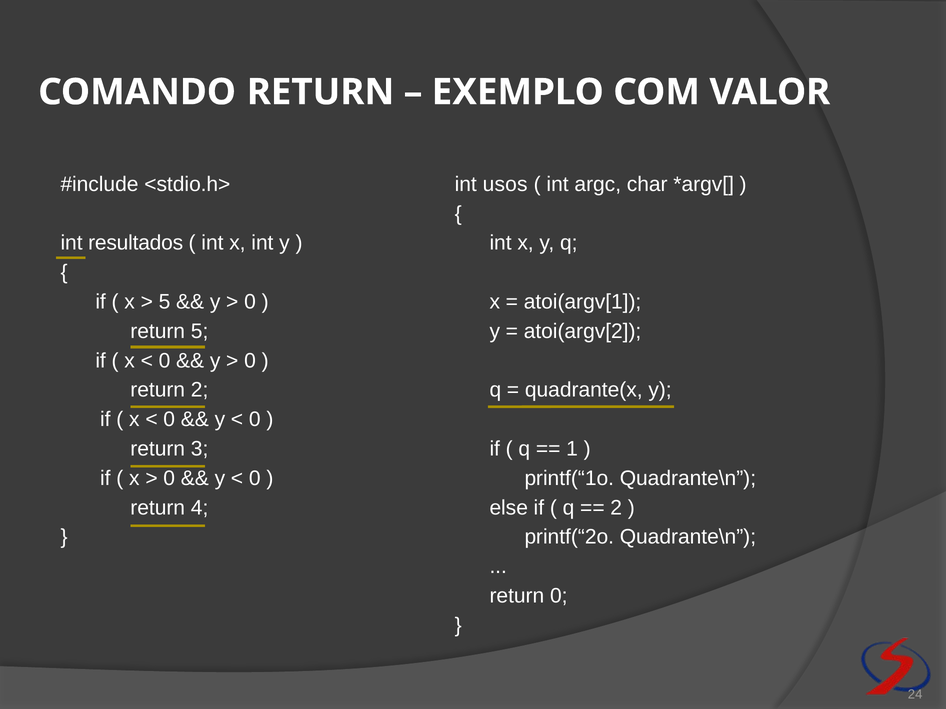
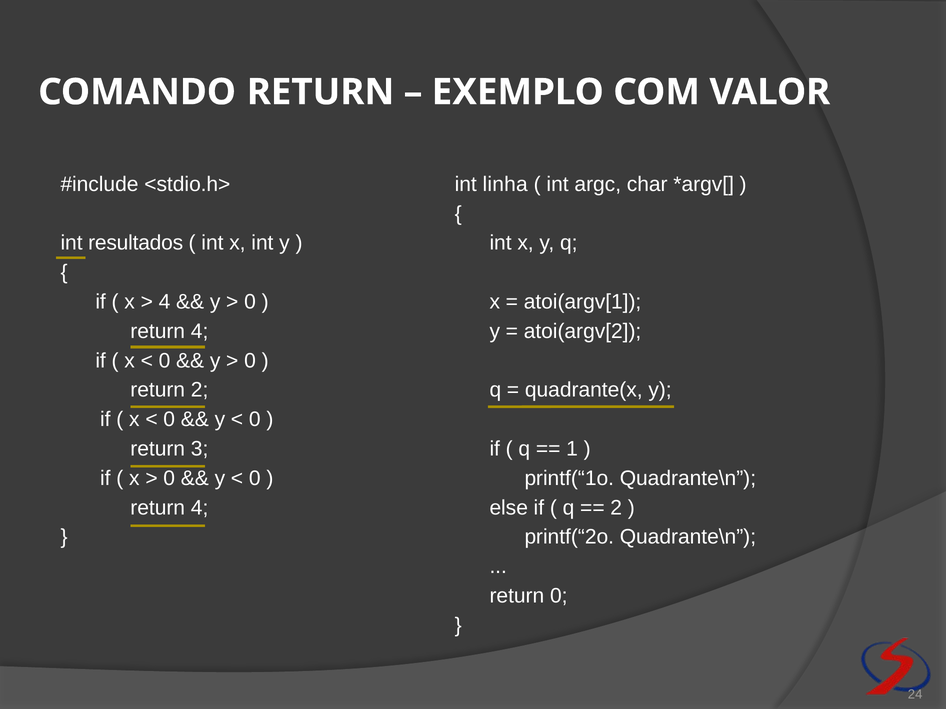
usos: usos -> linha (505, 184)
5: 5 -> 4 (164, 302)
5: 5 -> 4 (200, 331)
